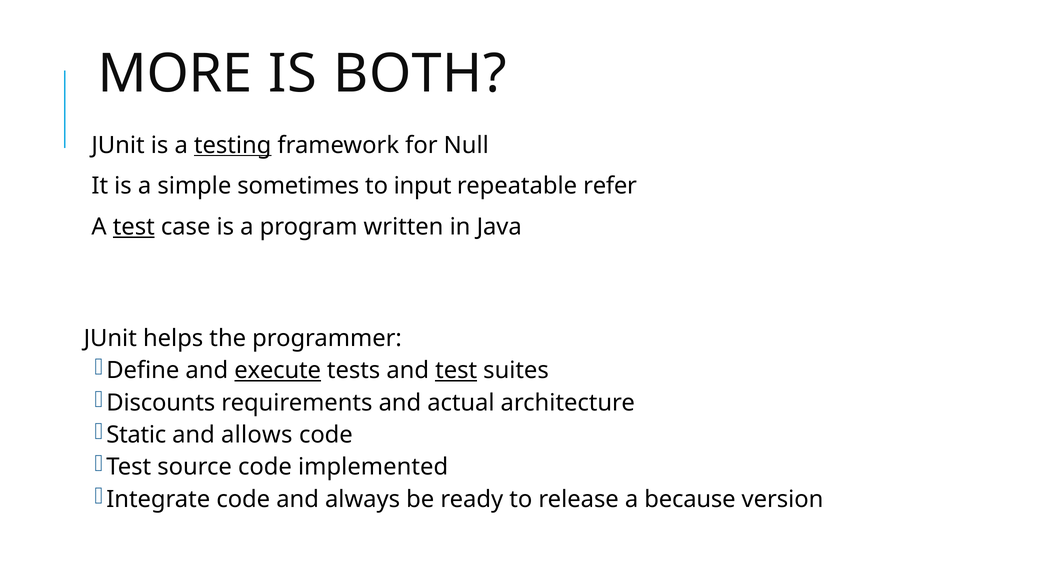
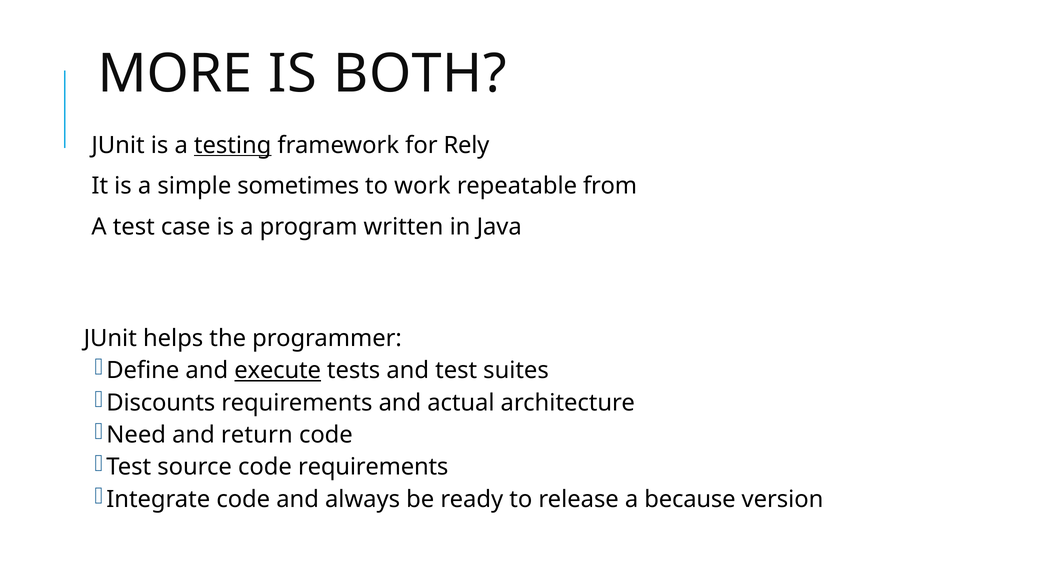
Null: Null -> Rely (466, 145)
input: input -> work (422, 186)
refer: refer -> from (610, 186)
test underline: present -> none (134, 227)
test underline: present -> none (456, 371)
Static: Static -> Need (136, 435)
allows: allows -> return (257, 435)
code implemented: implemented -> requirements (373, 467)
